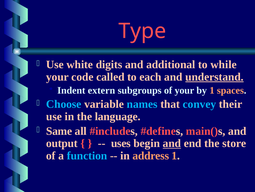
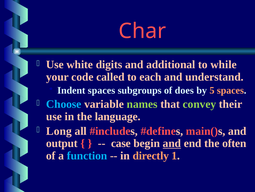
Type: Type -> Char (142, 31)
understand underline: present -> none (214, 77)
Indent extern: extern -> spaces (101, 90)
of your: your -> does (184, 90)
by 1: 1 -> 5 (212, 90)
names colour: light blue -> light green (142, 104)
convey colour: light blue -> light green (199, 104)
Same: Same -> Long (59, 131)
uses: uses -> case (121, 143)
store: store -> often (234, 143)
address: address -> directly (151, 155)
